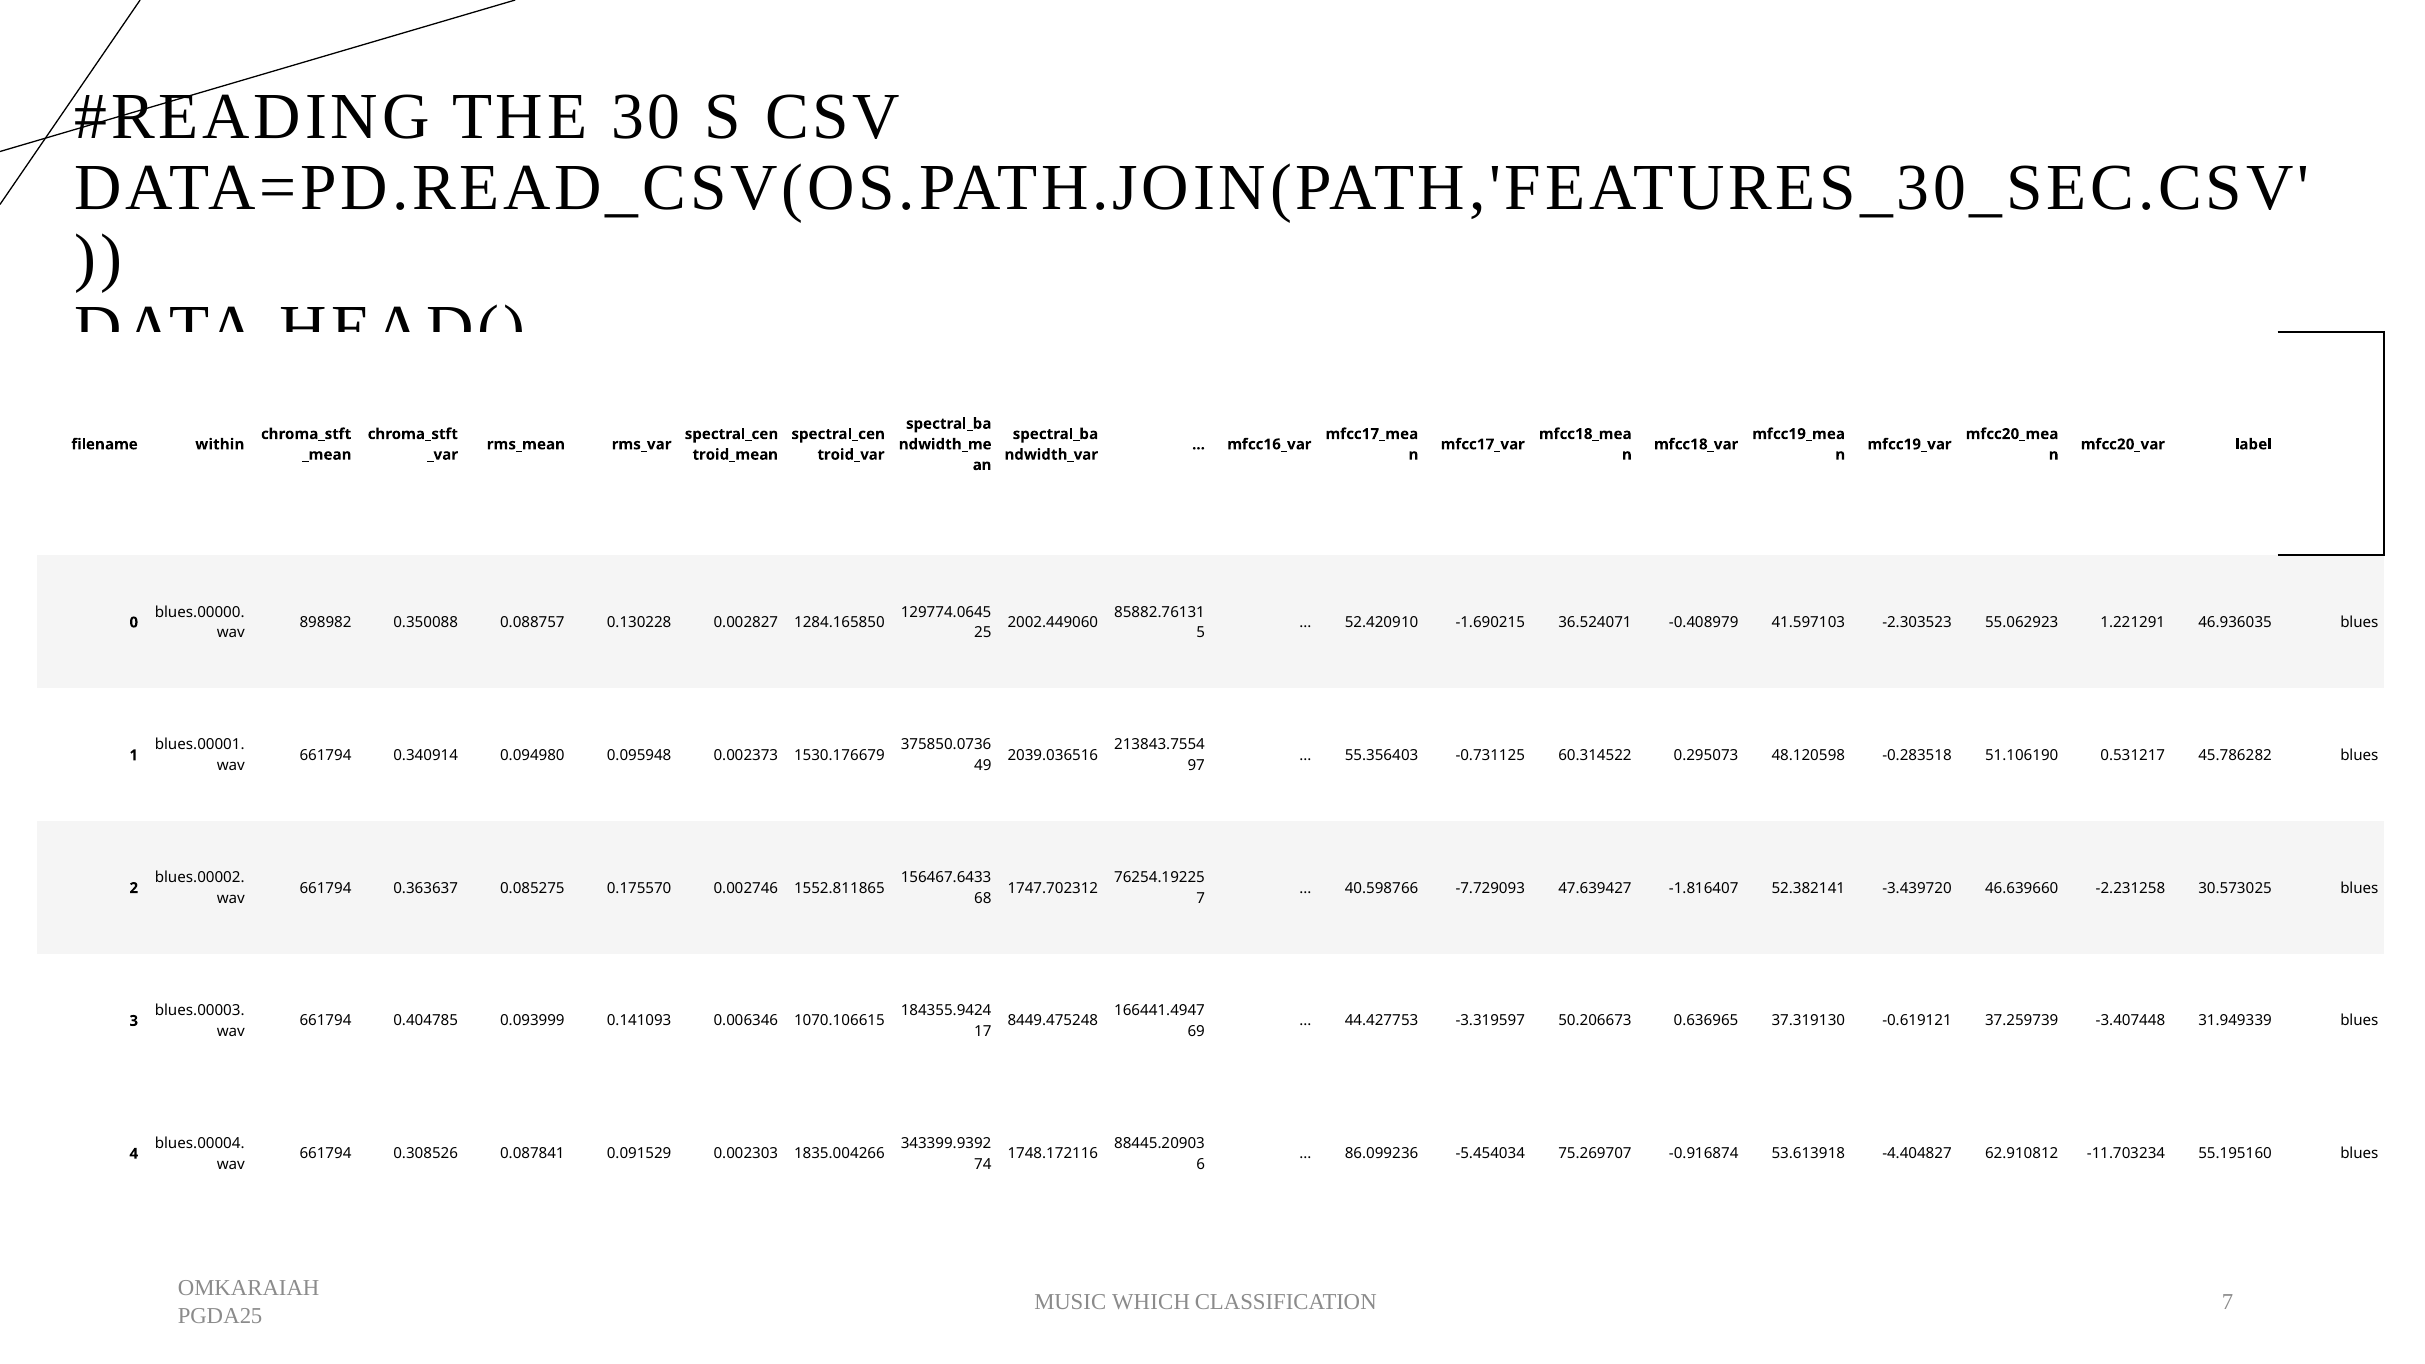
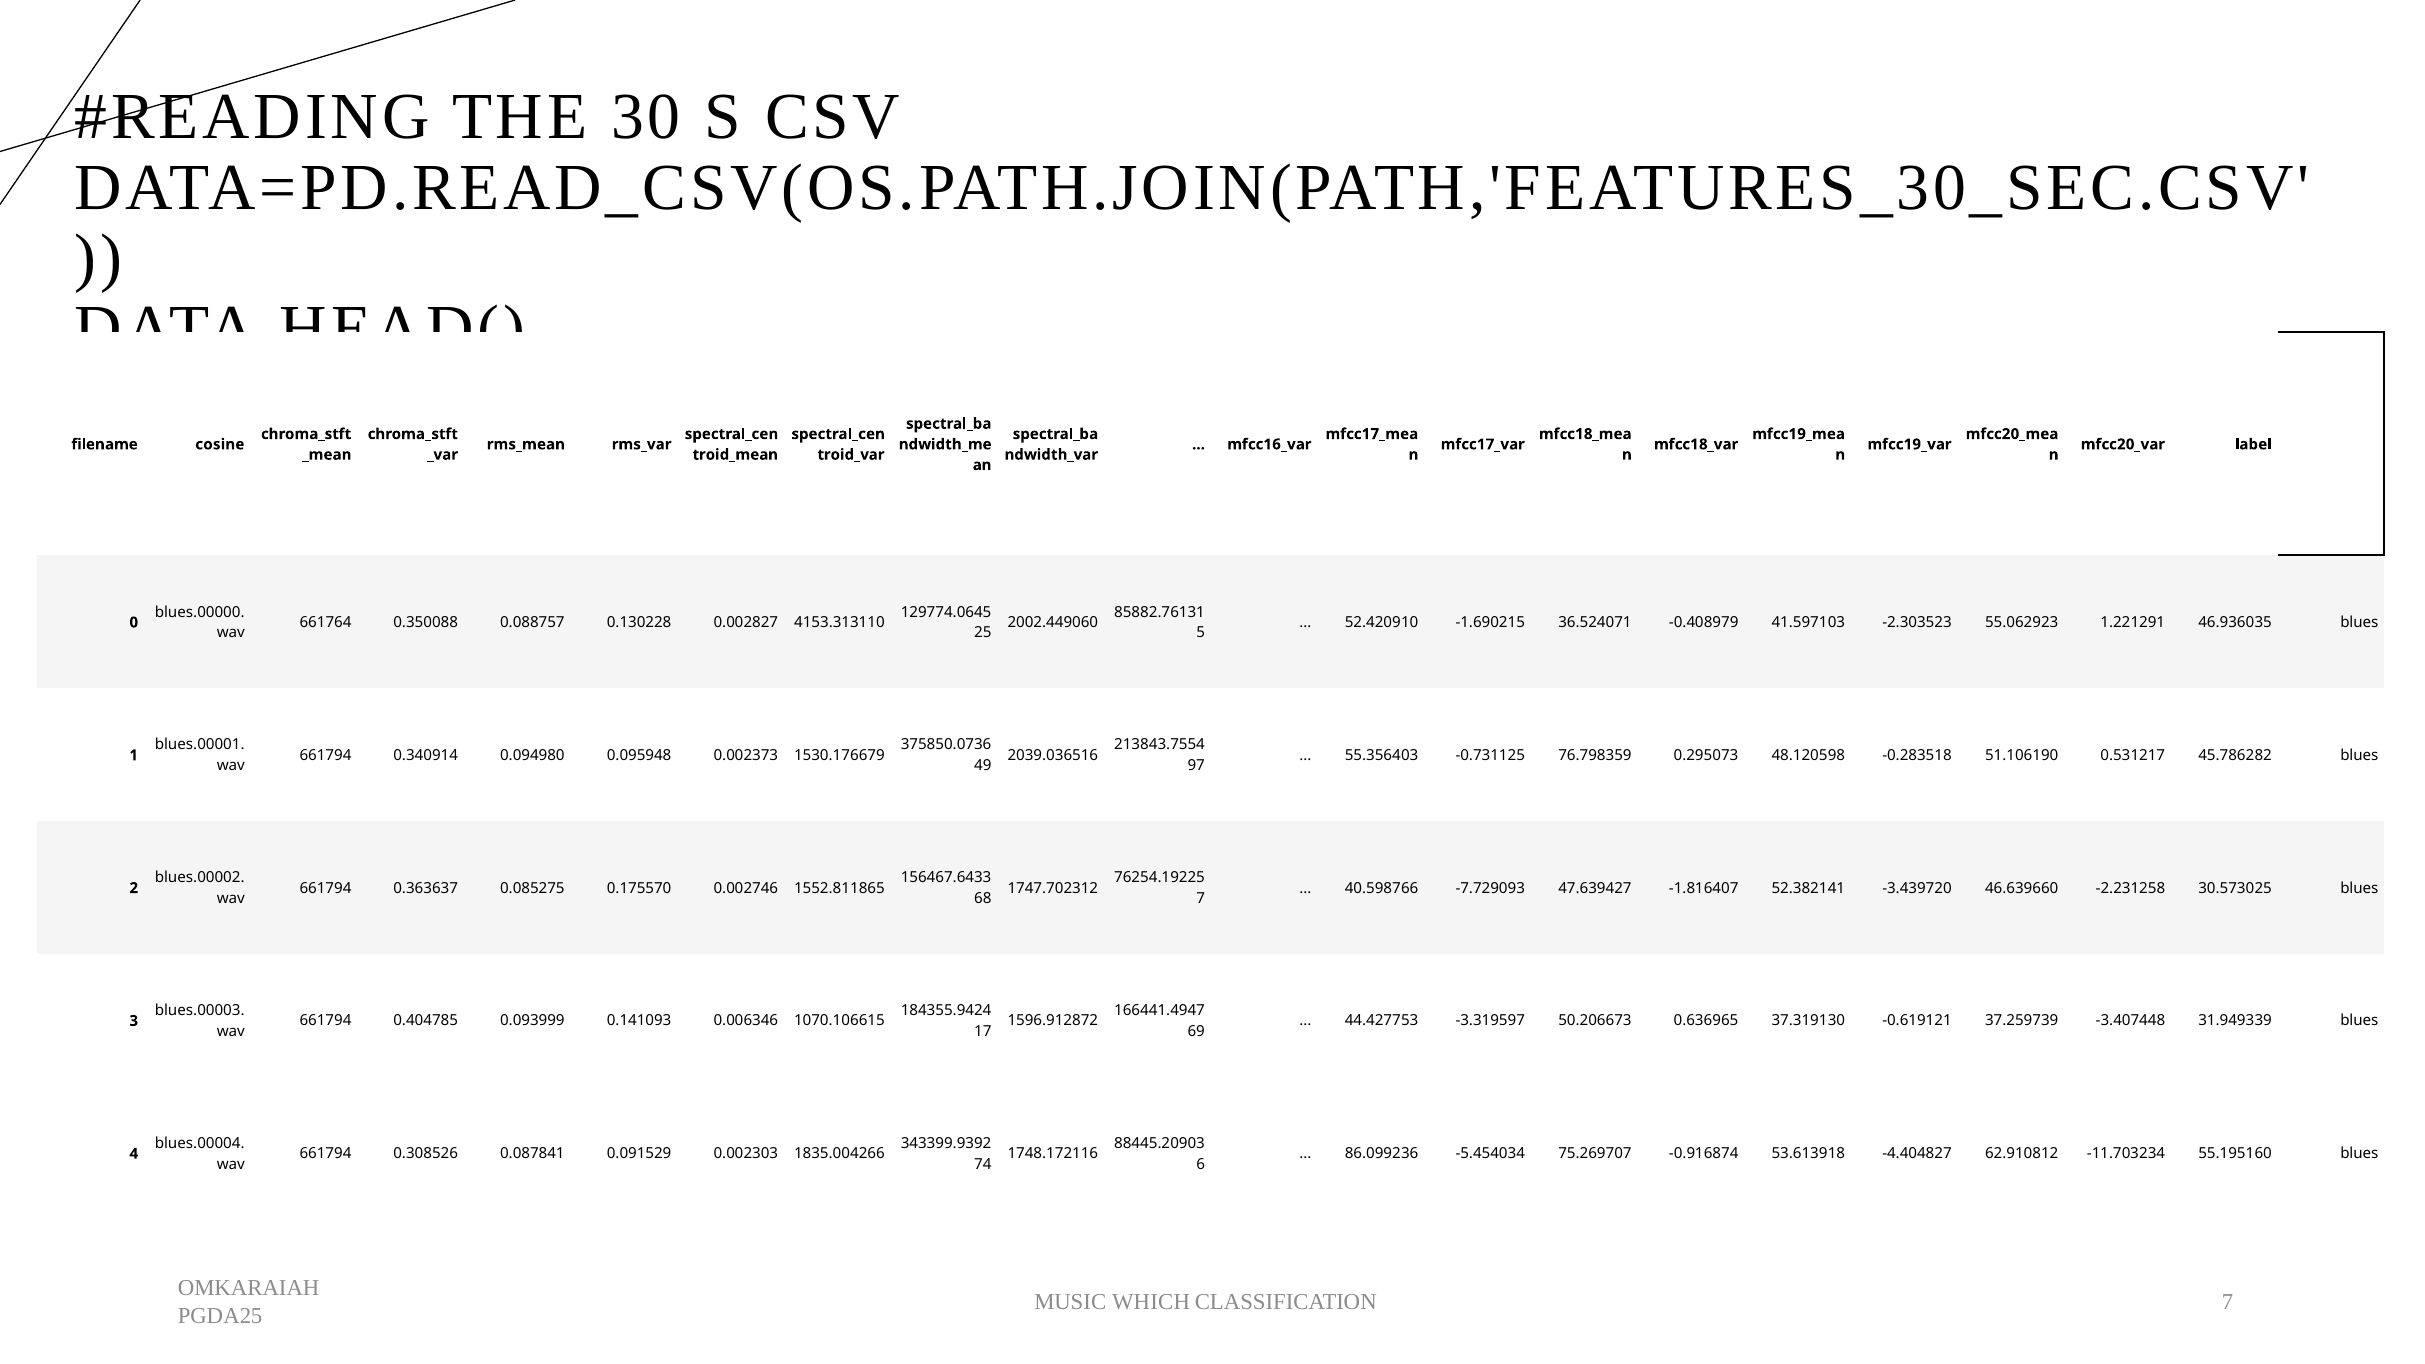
within: within -> cosine (220, 444)
898982: 898982 -> 661764 (326, 622)
1284.165850: 1284.165850 -> 4153.313110 (839, 622)
60.314522: 60.314522 -> 76.798359 (1595, 755)
8449.475248: 8449.475248 -> 1596.912872 (1053, 1021)
